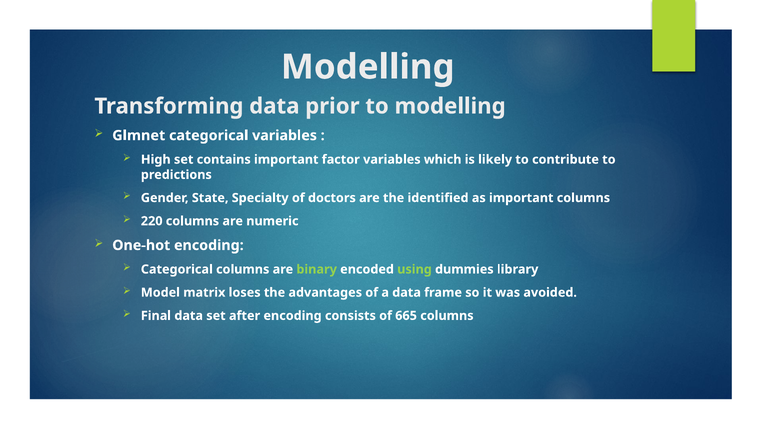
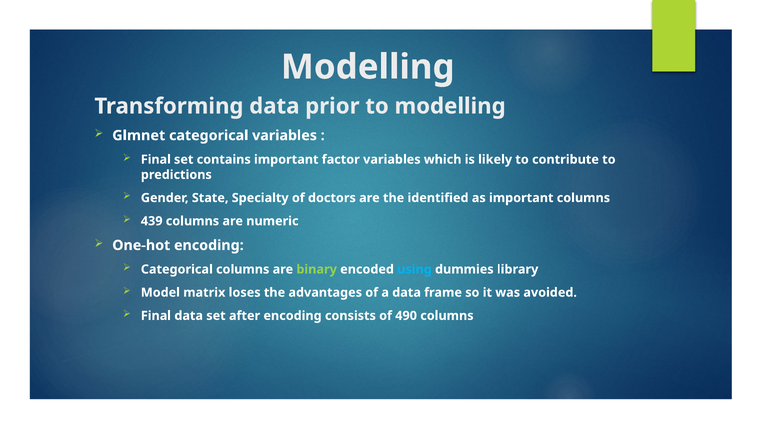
High: High -> Final (156, 159)
220: 220 -> 439 (152, 221)
using colour: light green -> light blue (414, 269)
665: 665 -> 490 (406, 315)
